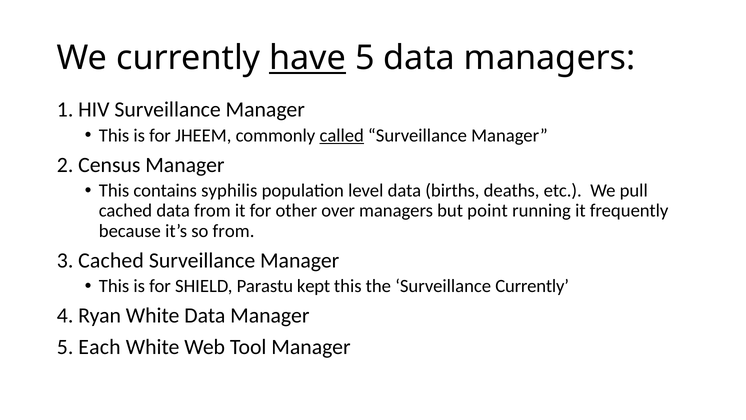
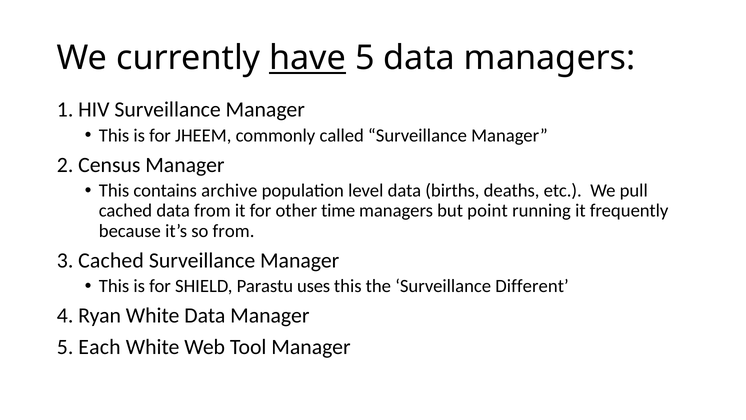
called underline: present -> none (342, 135)
syphilis: syphilis -> archive (229, 190)
over: over -> time (338, 211)
kept: kept -> uses (314, 286)
Surveillance Currently: Currently -> Different (532, 286)
